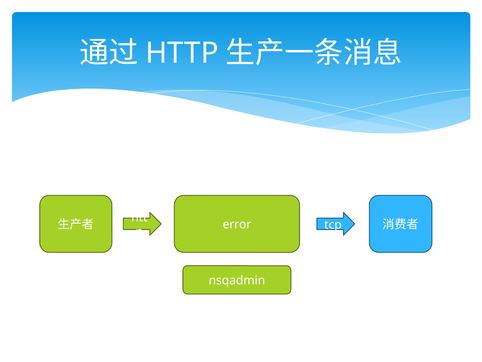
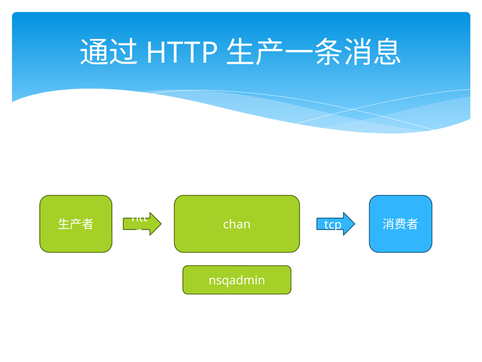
error: error -> chan (237, 224)
